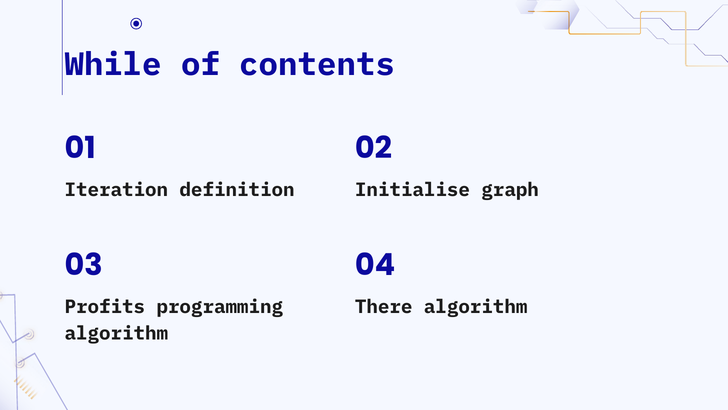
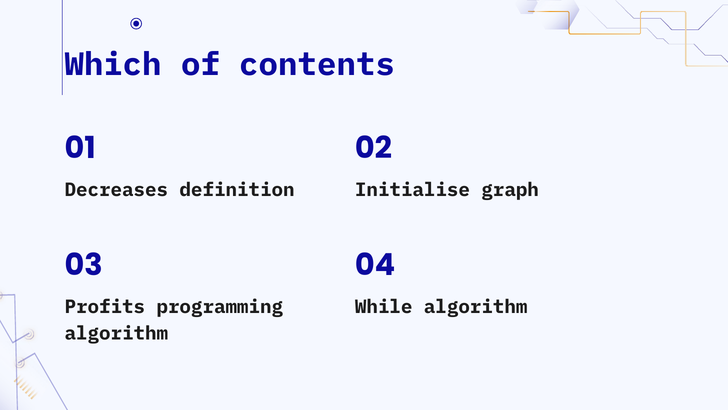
While: While -> Which (113, 64)
Iteration: Iteration -> Decreases (116, 190)
There: There -> While (384, 306)
